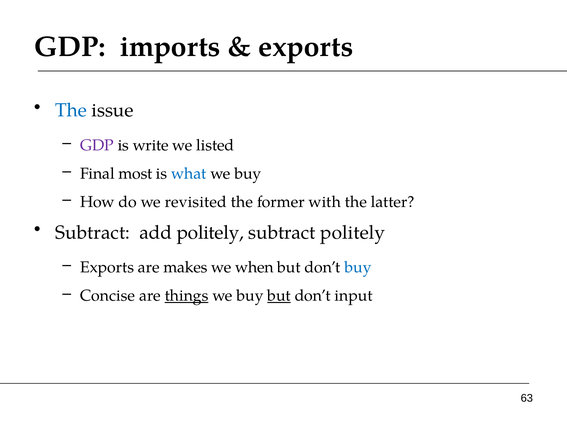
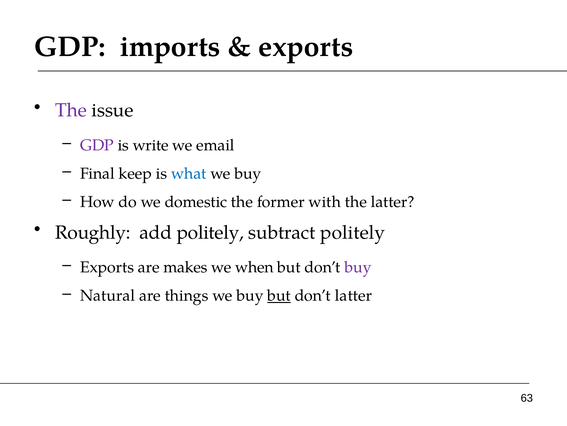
The colour: blue -> purple (71, 110)
listed: listed -> email (215, 145)
most: most -> keep (135, 173)
revisited: revisited -> domestic (196, 202)
Subtract: Subtract -> Roughly (93, 232)
buy colour: blue -> purple (358, 267)
Concise: Concise -> Natural (108, 295)
things underline: present -> none (187, 295)
don’t input: input -> latter (354, 295)
